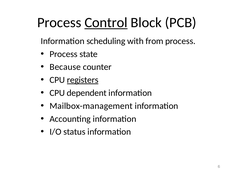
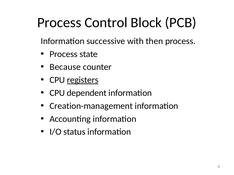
Control underline: present -> none (106, 23)
scheduling: scheduling -> successive (106, 41)
from: from -> then (154, 41)
Mailbox-management: Mailbox-management -> Creation-management (91, 106)
